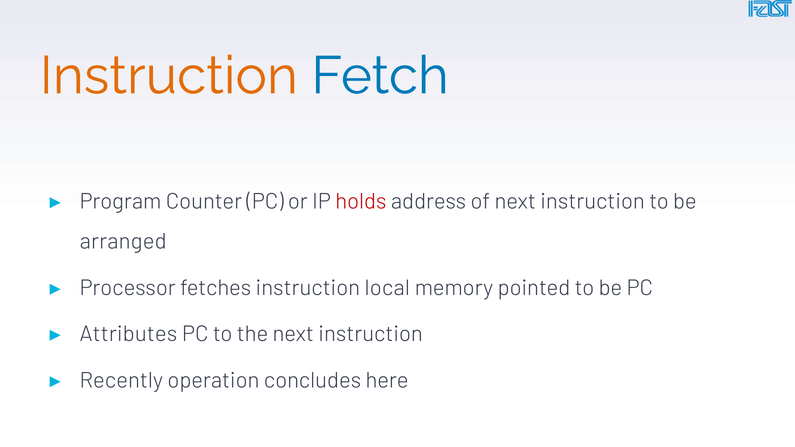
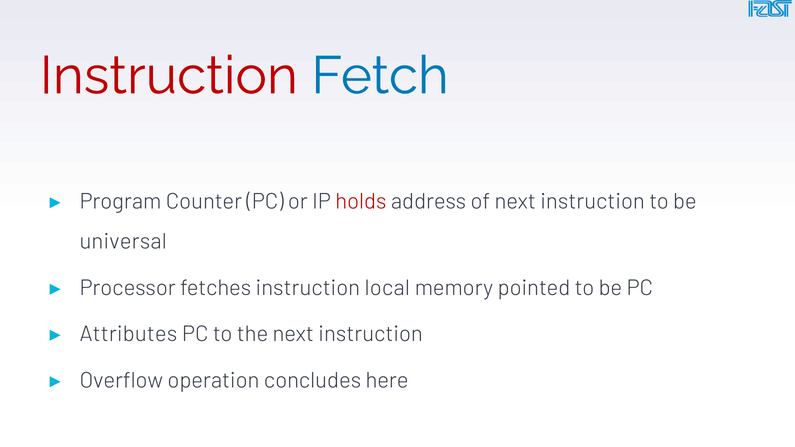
Instruction colour: orange -> red (169, 76)
arranged: arranged -> universal (123, 241)
Recently: Recently -> Overflow (121, 381)
